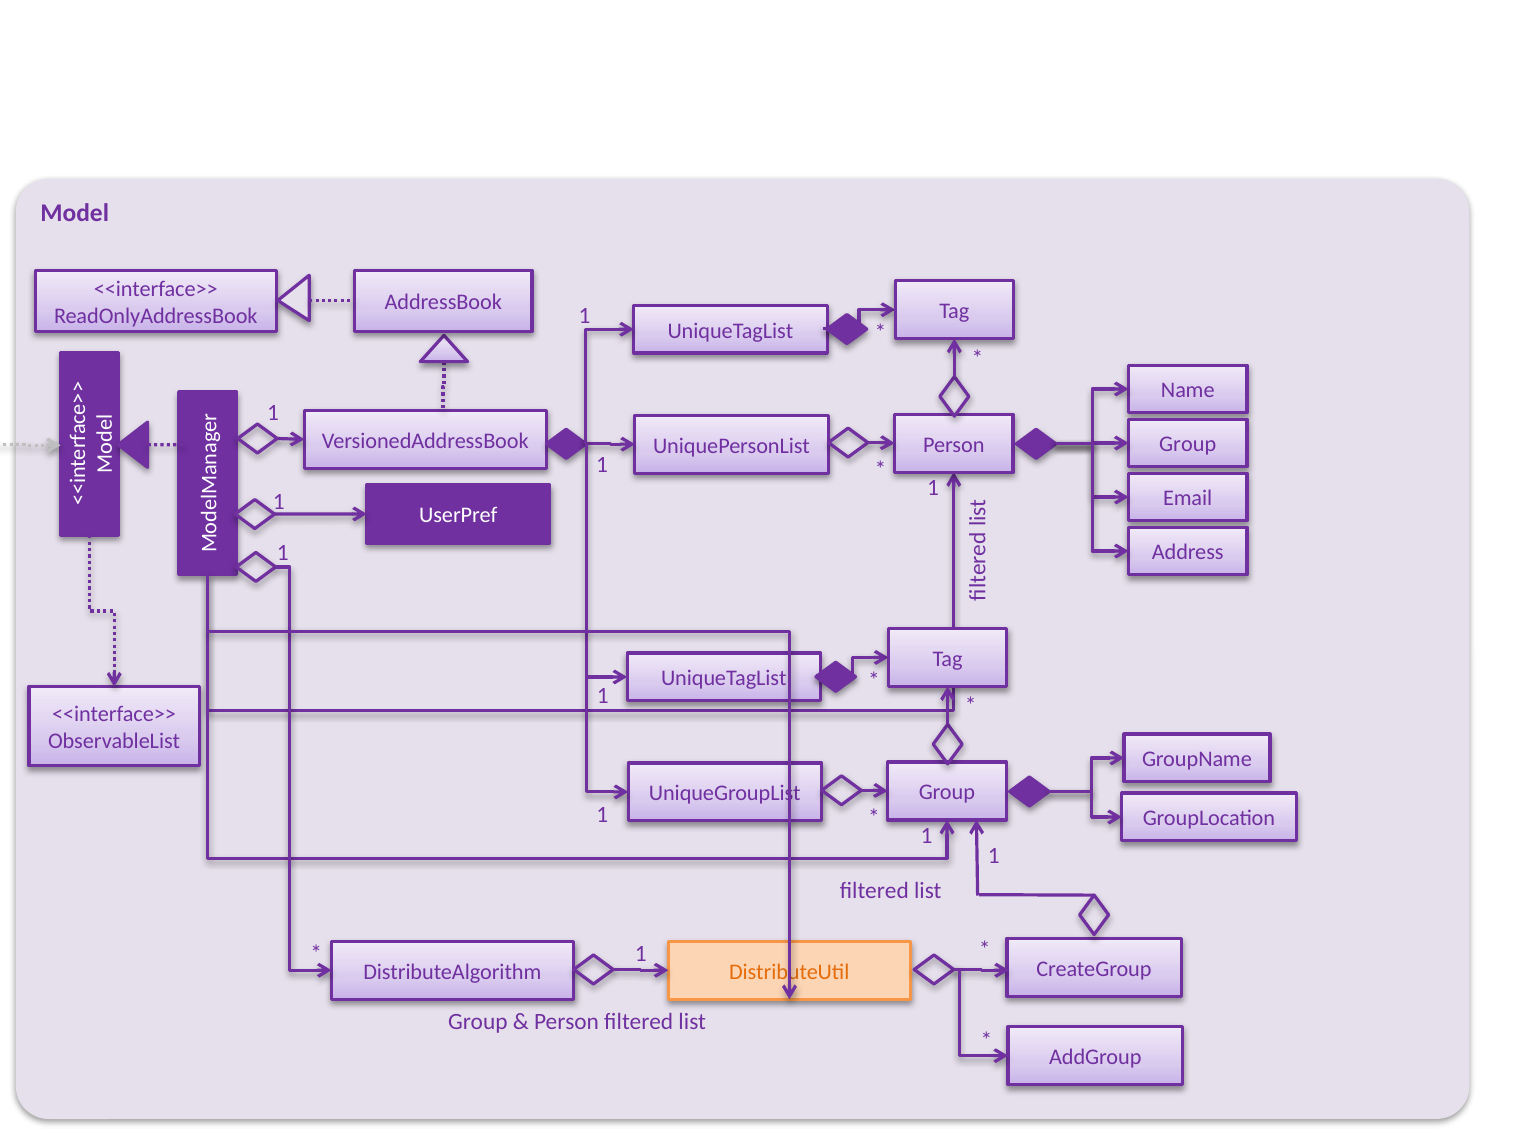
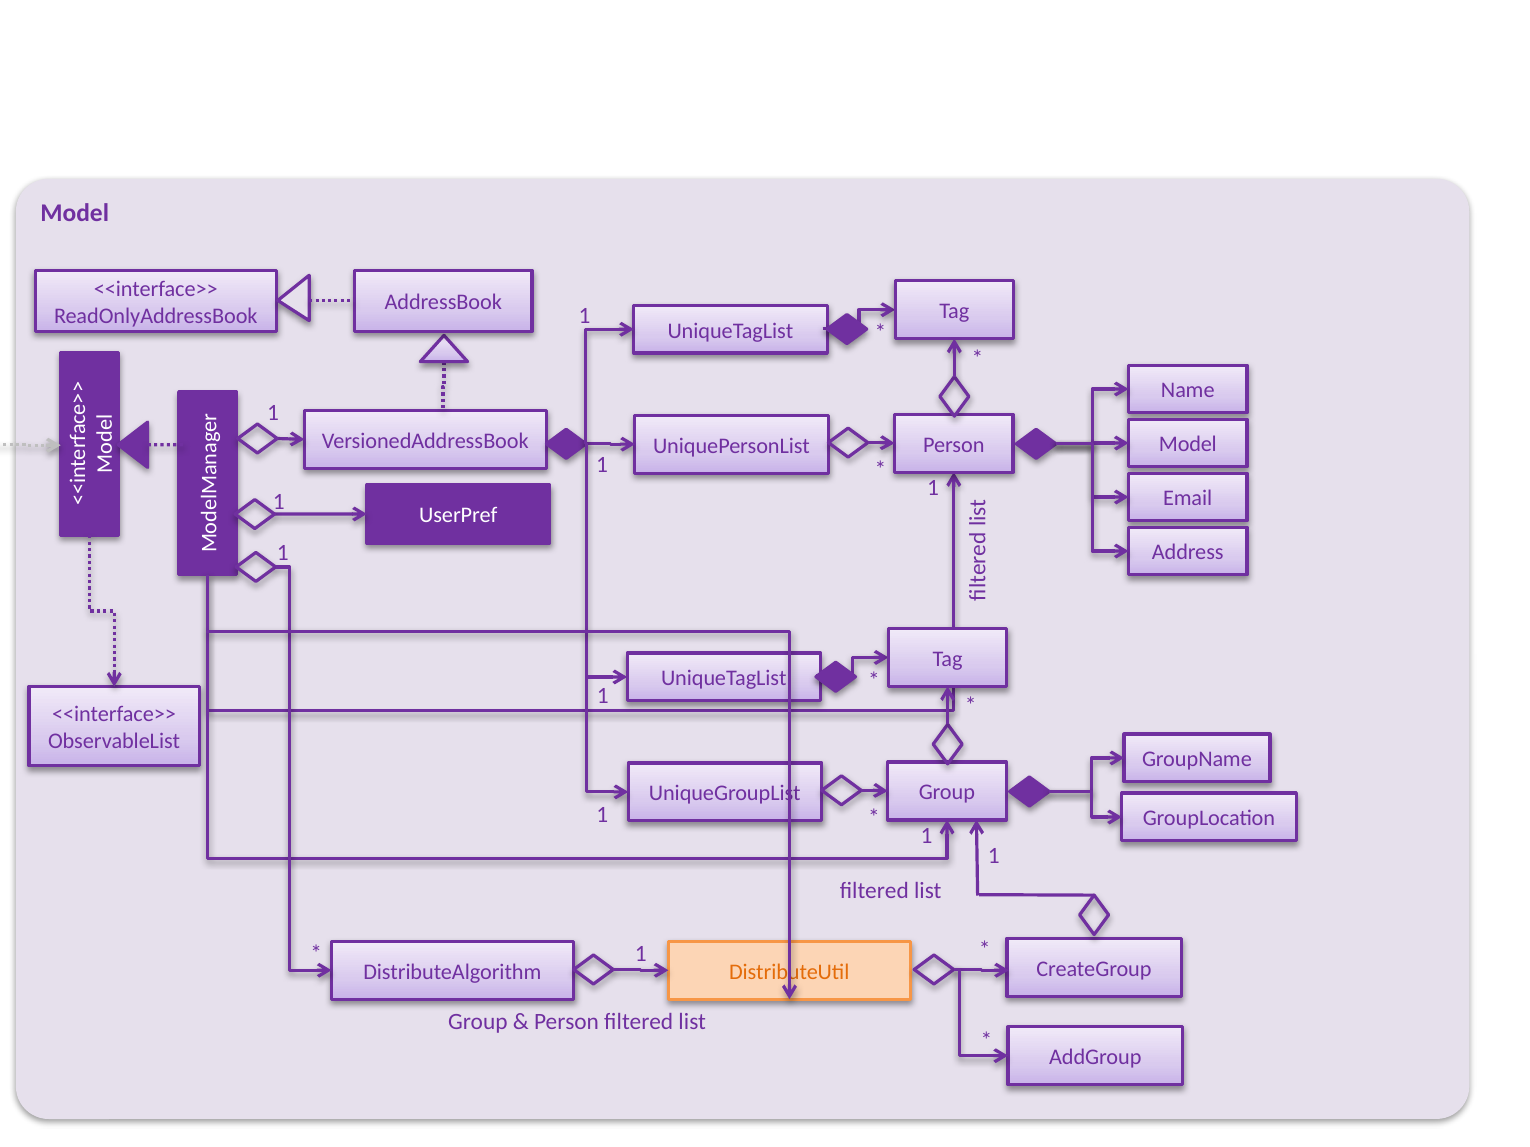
Group: Group -> Model (1188, 445)
